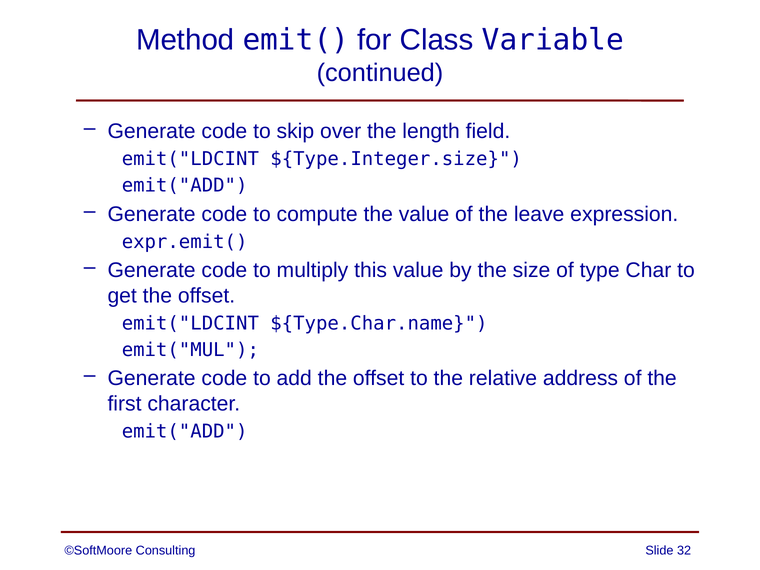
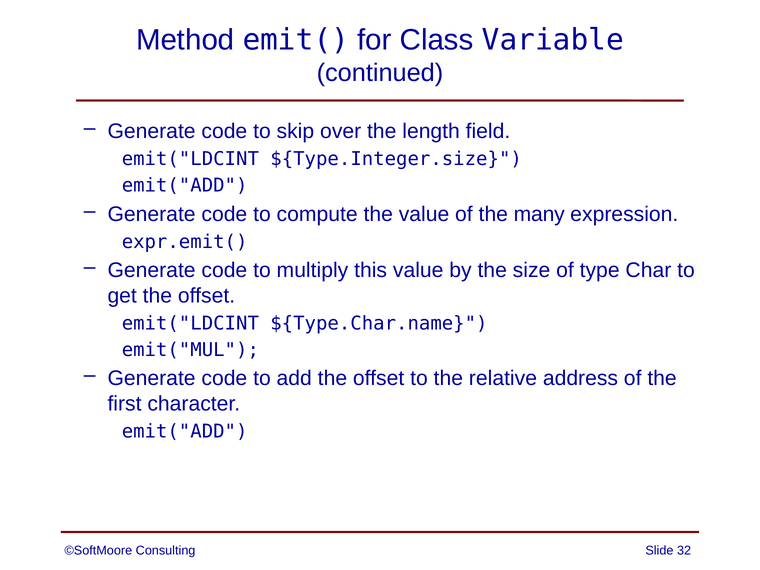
leave: leave -> many (539, 214)
